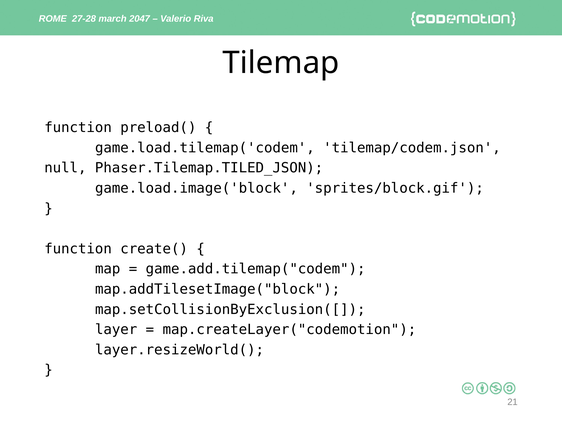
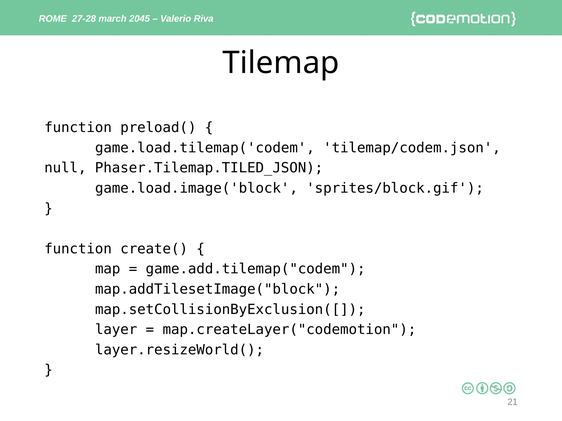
2047: 2047 -> 2045 (140, 19)
